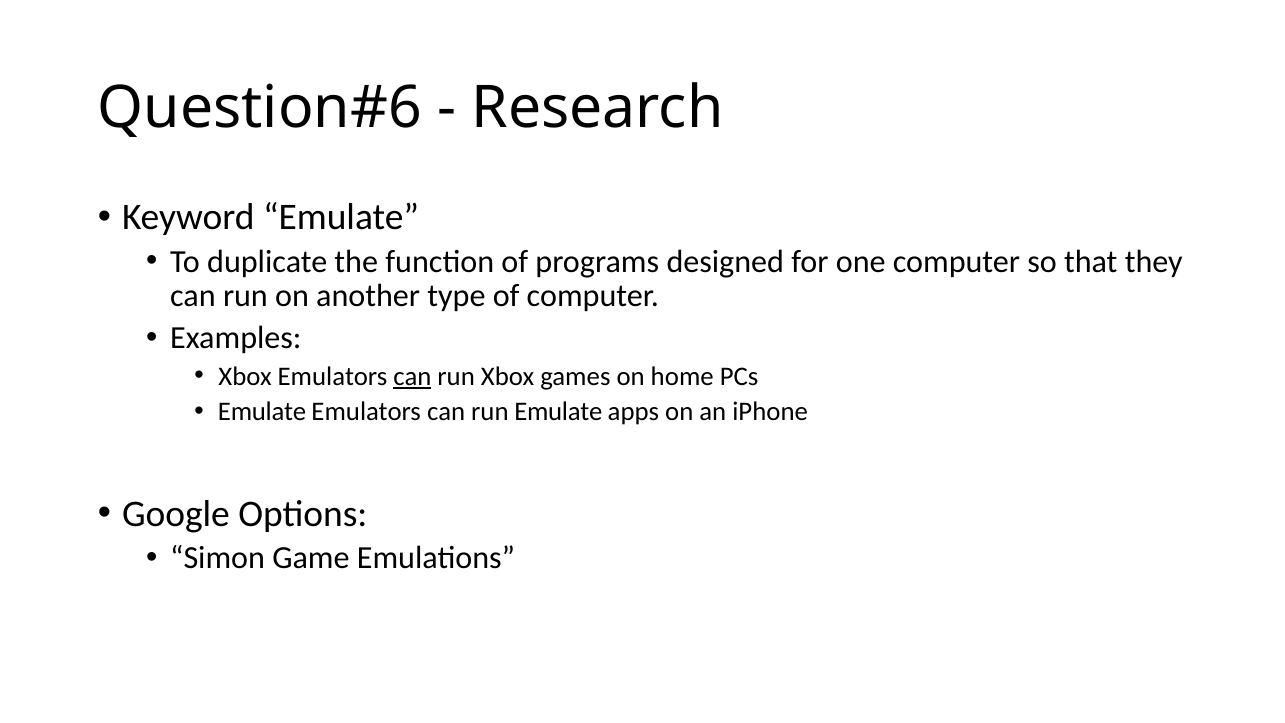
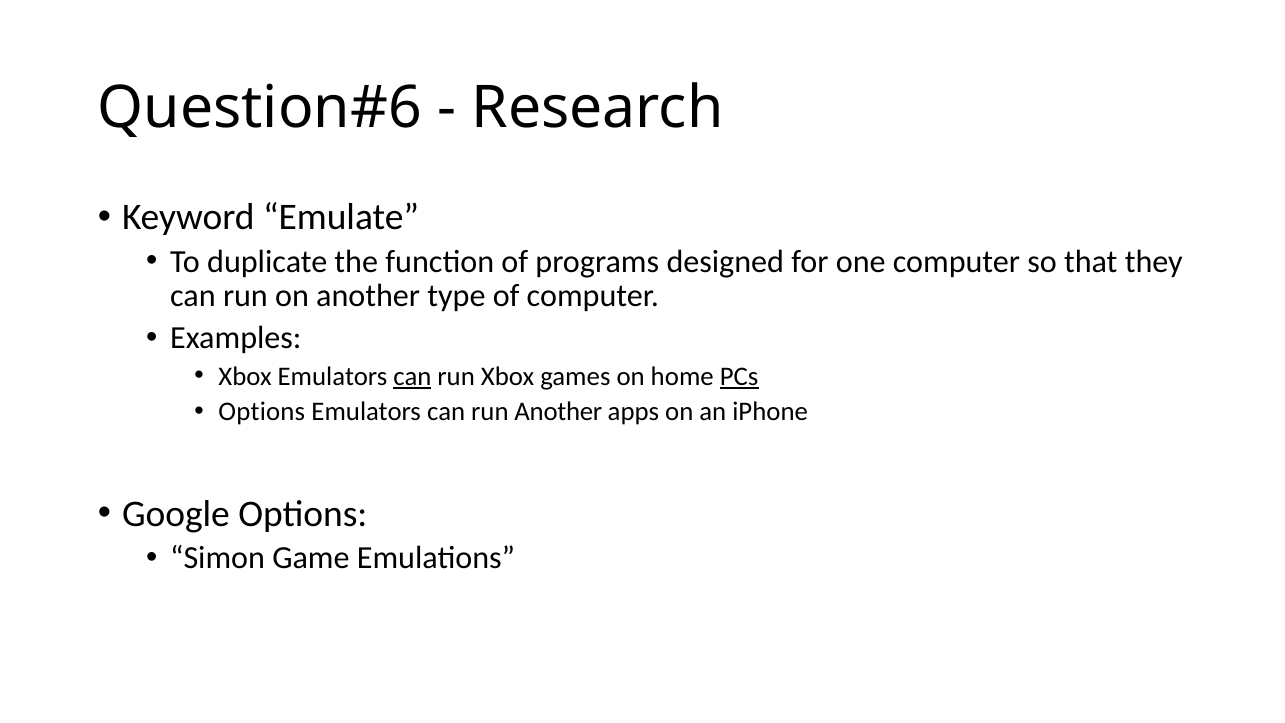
PCs underline: none -> present (739, 376)
Emulate: Emulate -> Options (262, 412)
run Emulate: Emulate -> Another (558, 412)
